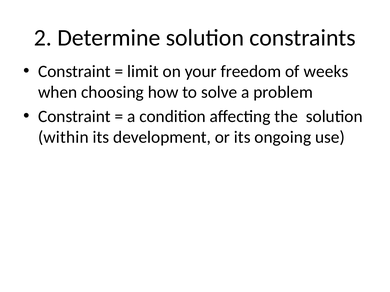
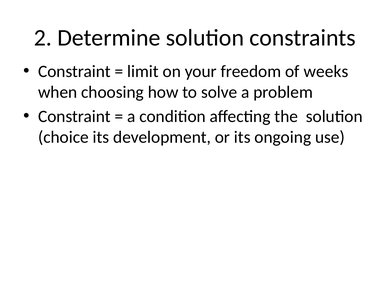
within: within -> choice (63, 137)
